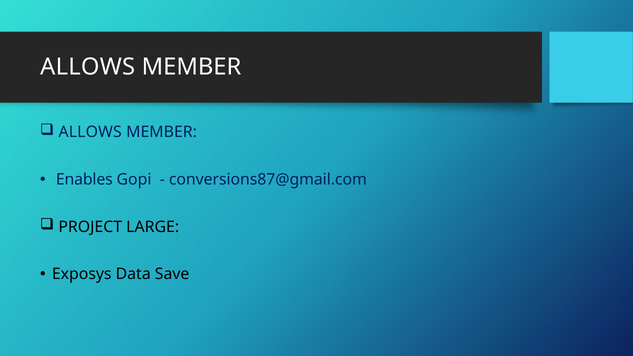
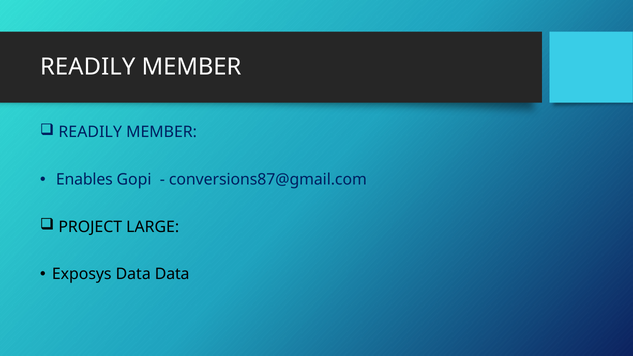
ALLOWS: ALLOWS -> READILY (88, 67)
ALLOWS: ALLOWS -> READILY (90, 132)
Data Save: Save -> Data (172, 274)
